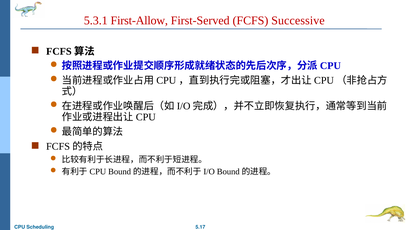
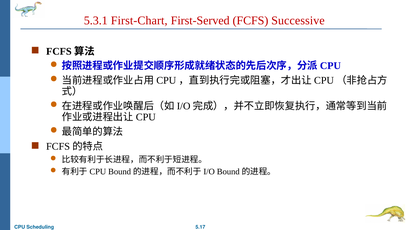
First-Allow: First-Allow -> First-Chart (139, 21)
